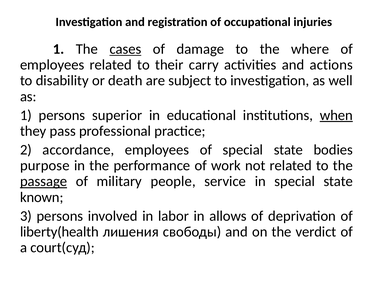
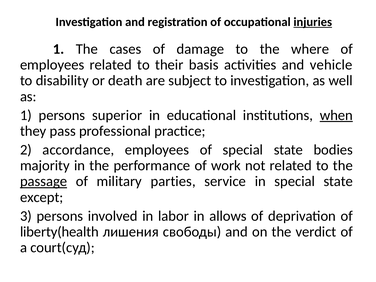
injuries underline: none -> present (313, 22)
cases underline: present -> none (125, 49)
carry: carry -> basis (204, 65)
actions: actions -> vehicle (331, 65)
purpose: purpose -> majority (45, 166)
people: people -> parties (173, 181)
known: known -> except (42, 197)
